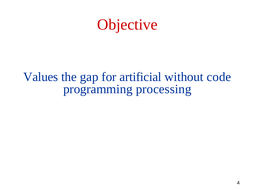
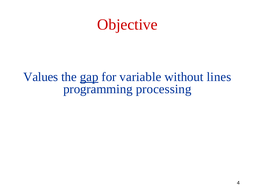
gap underline: none -> present (89, 77)
artificial: artificial -> variable (140, 77)
code: code -> lines (219, 77)
